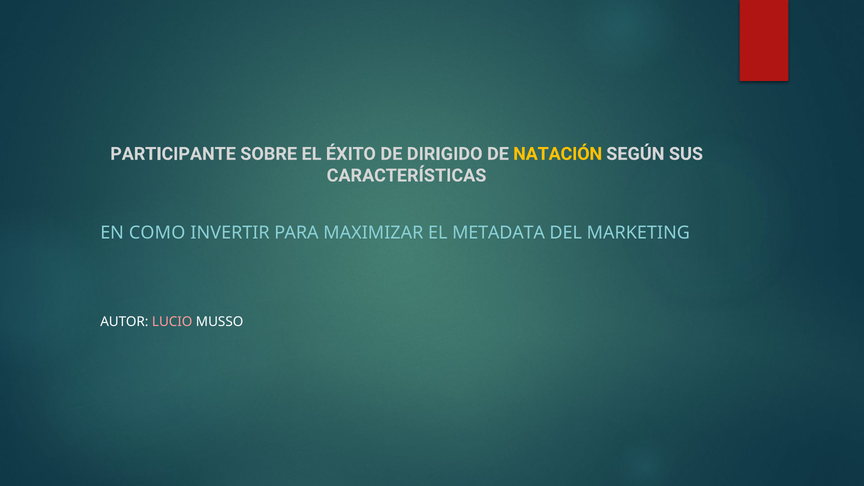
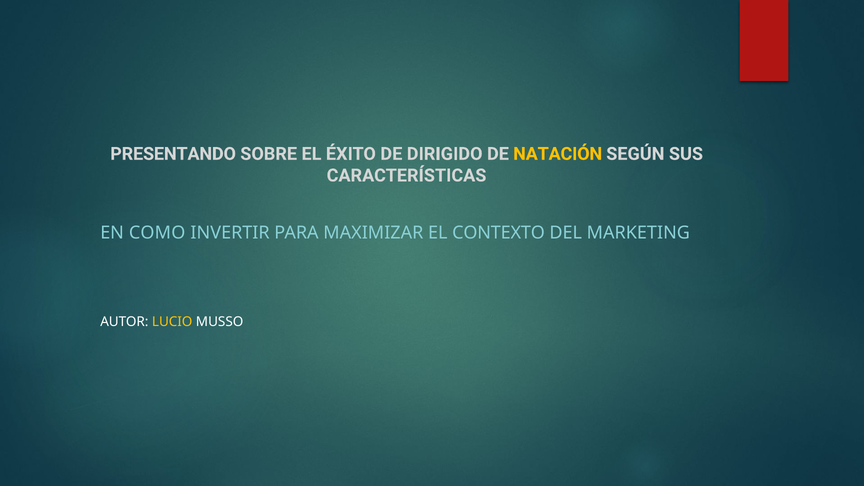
PARTICIPANTE: PARTICIPANTE -> PRESENTANDO (173, 154)
METADATA: METADATA -> CONTEXTO (499, 233)
LUCIO colour: pink -> yellow (172, 322)
